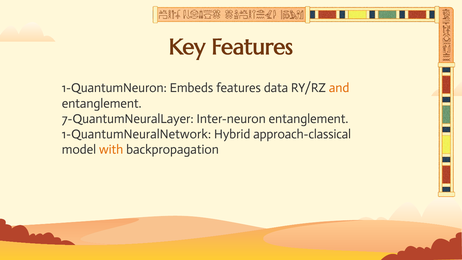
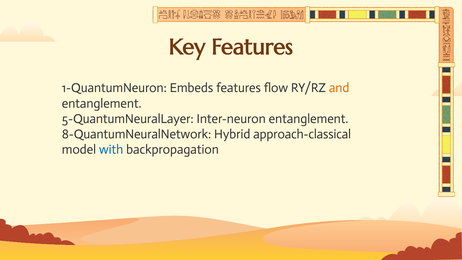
data: data -> flow (276, 88)
7-QuantumNeuralLayer: 7-QuantumNeuralLayer -> 5-QuantumNeuralLayer (128, 119)
1-QuantumNeuralNetwork: 1-QuantumNeuralNetwork -> 8-QuantumNeuralNetwork (137, 134)
with colour: orange -> blue (111, 150)
